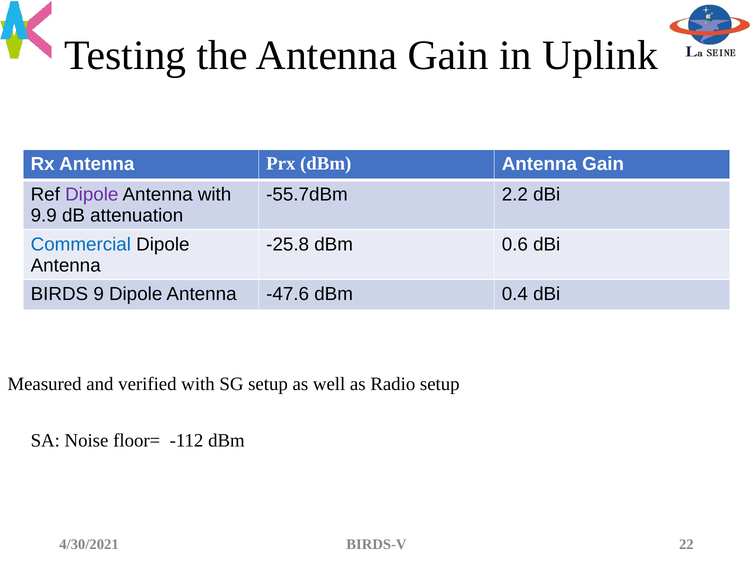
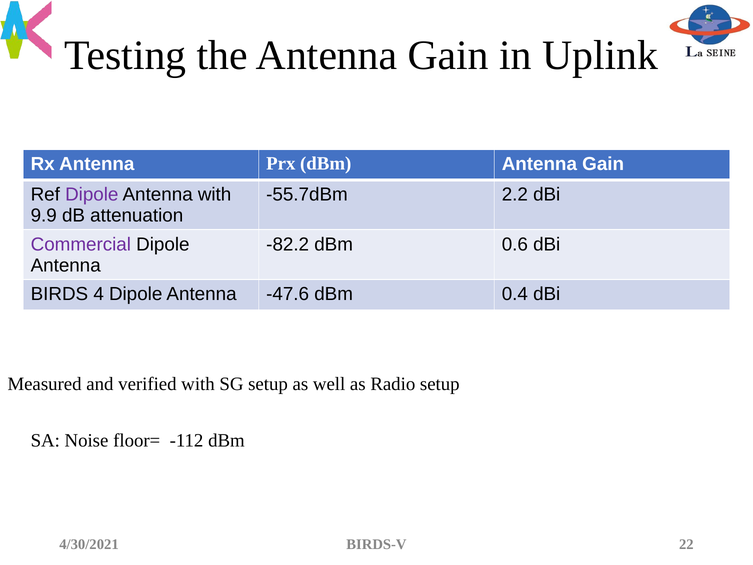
Commercial colour: blue -> purple (81, 244)
-25.8: -25.8 -> -82.2 (288, 244)
9: 9 -> 4 (99, 294)
